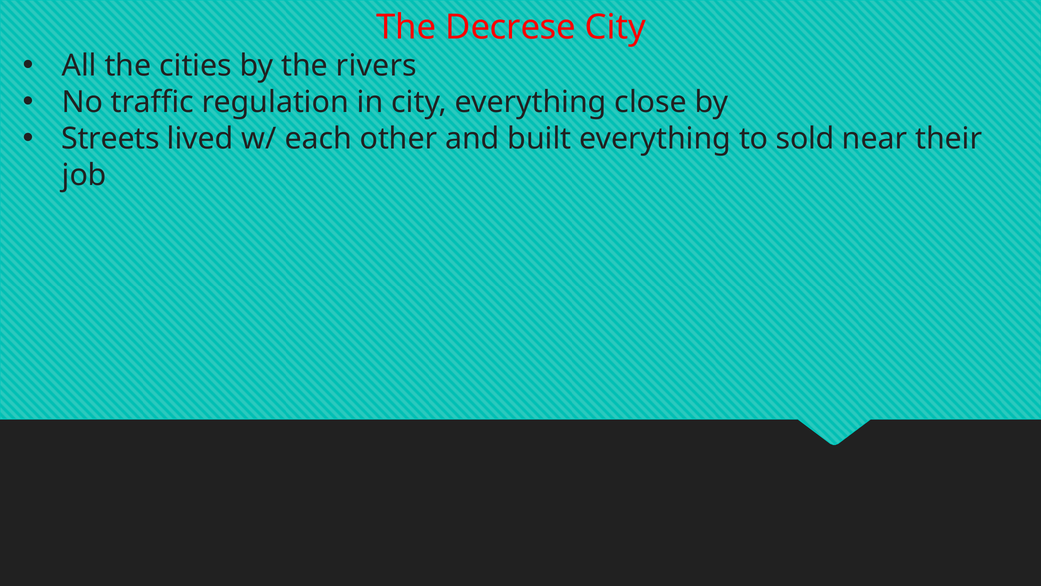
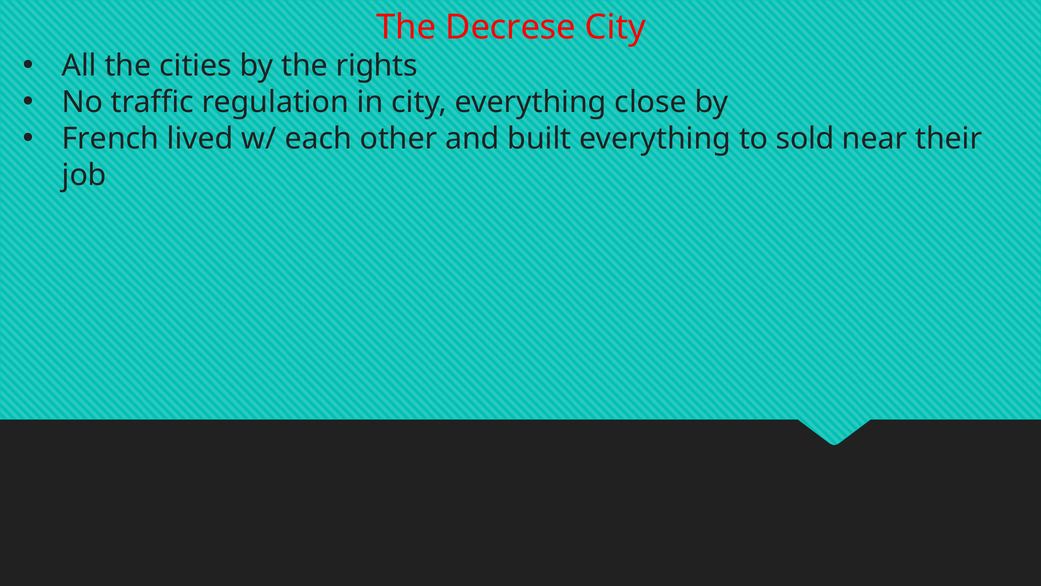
rivers: rivers -> rights (377, 66)
Streets: Streets -> French (110, 139)
